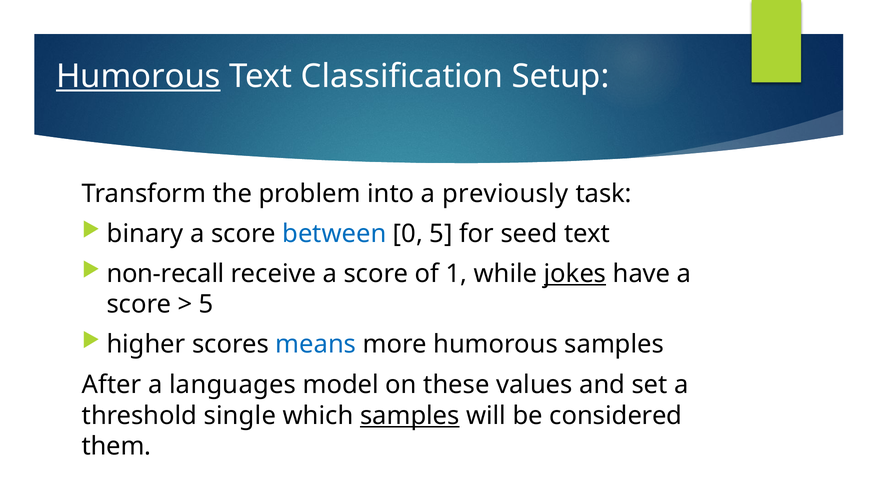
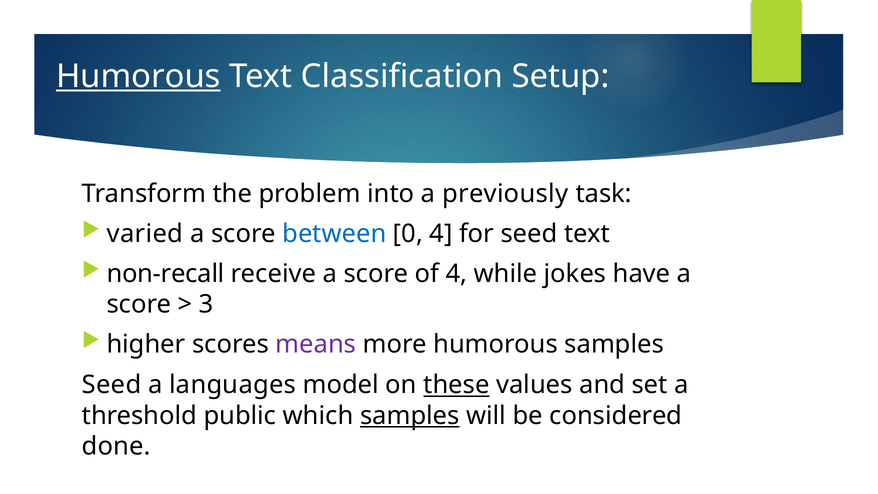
binary: binary -> varied (145, 234)
0 5: 5 -> 4 (441, 234)
of 1: 1 -> 4 (456, 273)
jokes underline: present -> none (575, 273)
5: 5 -> 3 (206, 304)
means colour: blue -> purple (316, 344)
After: After -> Seed (112, 385)
these underline: none -> present (457, 385)
single: single -> public (240, 416)
them: them -> done (116, 446)
